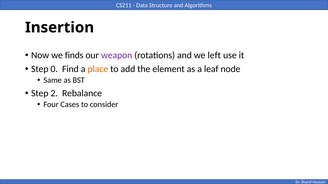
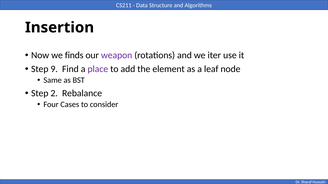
left: left -> iter (214, 55)
0: 0 -> 9 (54, 69)
place colour: orange -> purple (98, 69)
